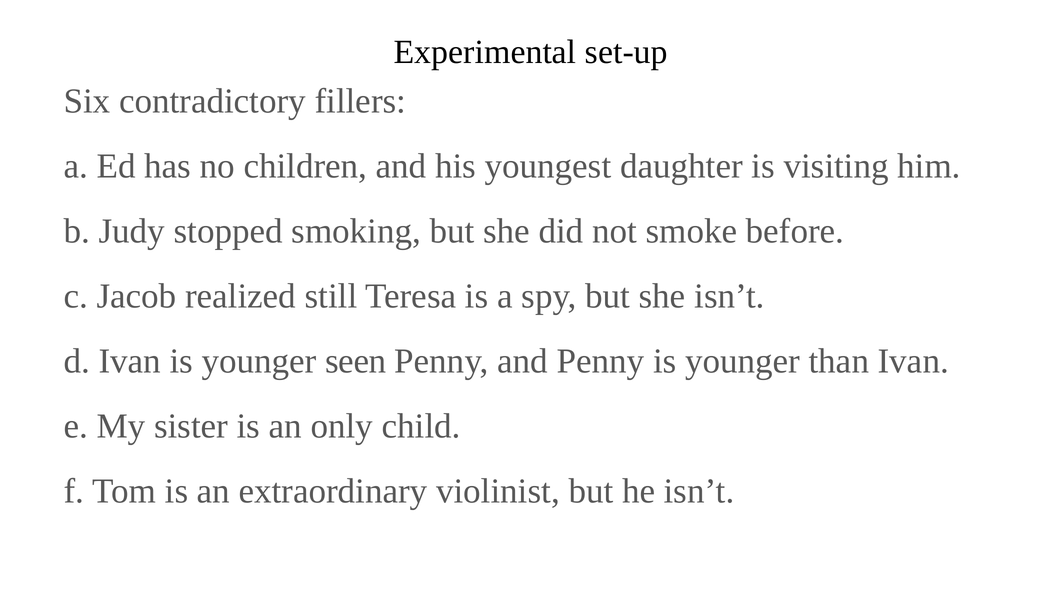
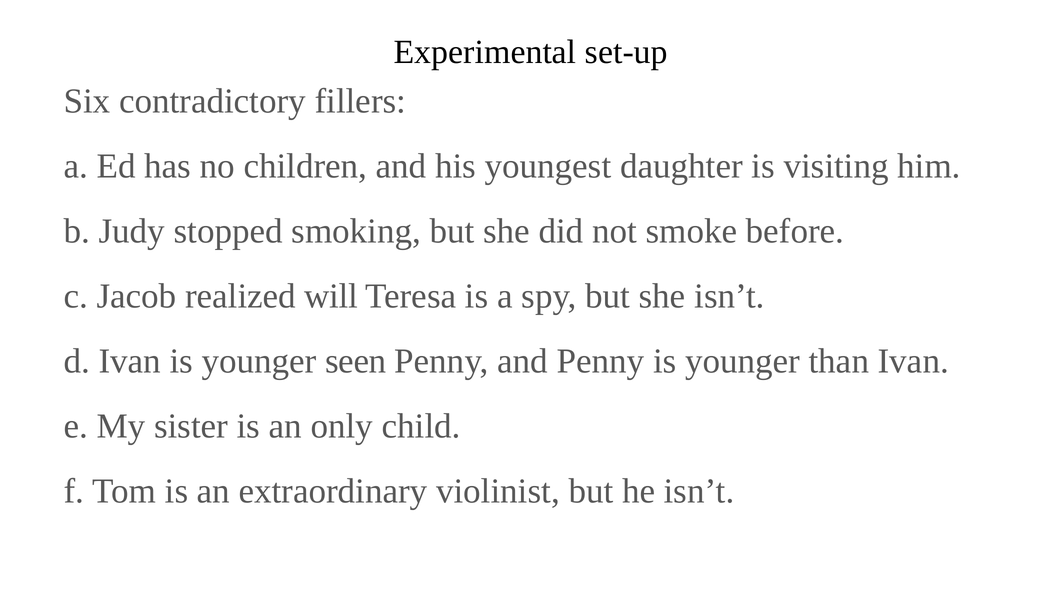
still: still -> will (331, 296)
